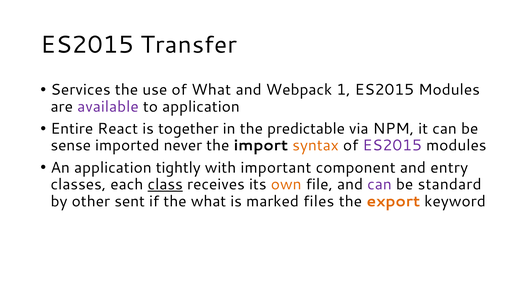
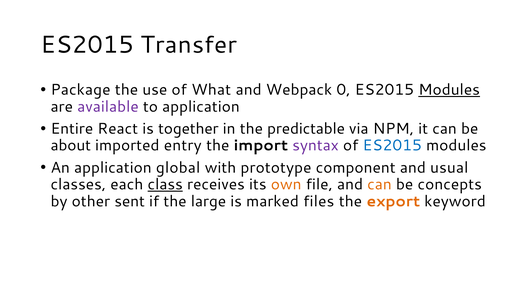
Services: Services -> Package (81, 90)
1: 1 -> 0 (343, 90)
Modules underline: none -> present (449, 90)
sense: sense -> about (71, 146)
never: never -> entry (183, 146)
syntax colour: orange -> purple (316, 146)
ES2015 colour: purple -> blue (392, 146)
tightly: tightly -> global (178, 168)
important: important -> prototype (276, 168)
entry: entry -> usual (449, 168)
can colour: purple -> orange (380, 185)
standard: standard -> concepts (450, 185)
the what: what -> large (208, 201)
